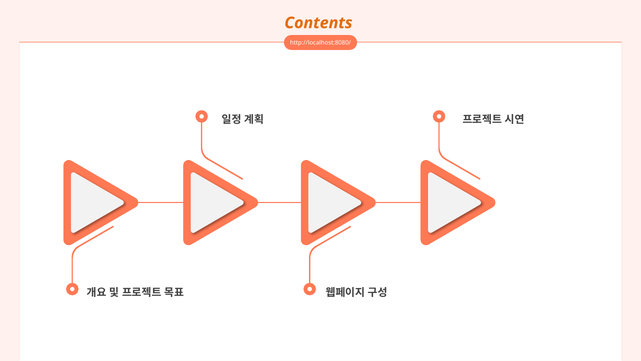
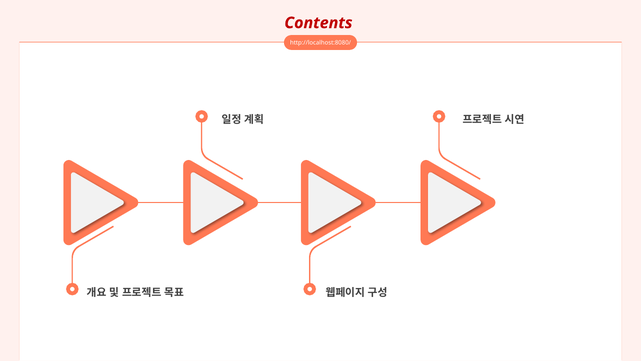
Contents colour: orange -> red (318, 23)
